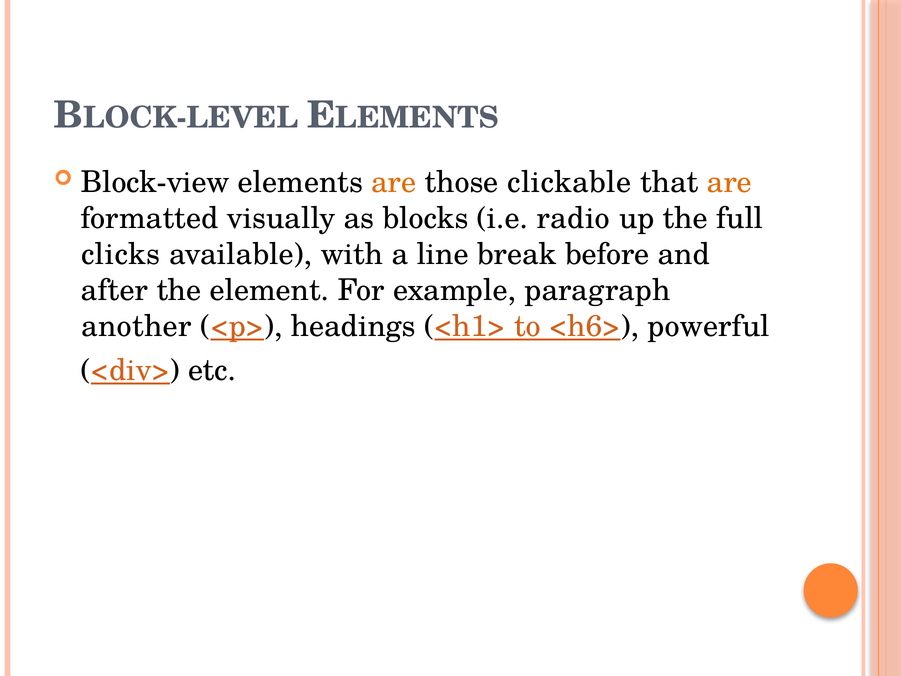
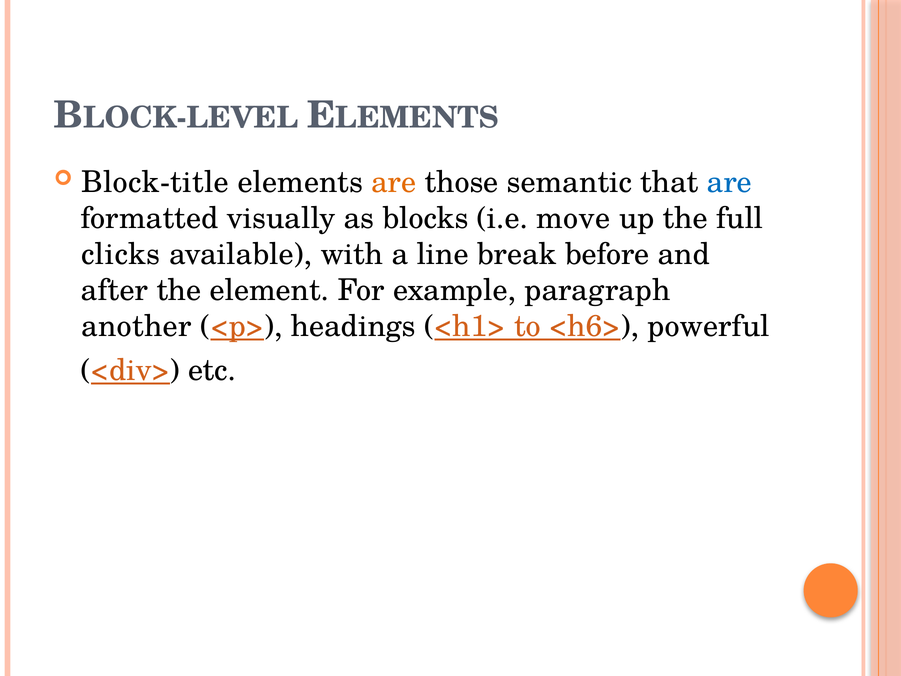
Block-view: Block-view -> Block-title (155, 182)
clickable: clickable -> semantic (569, 182)
are colour: orange -> blue (729, 182)
radio: radio -> move (573, 218)
